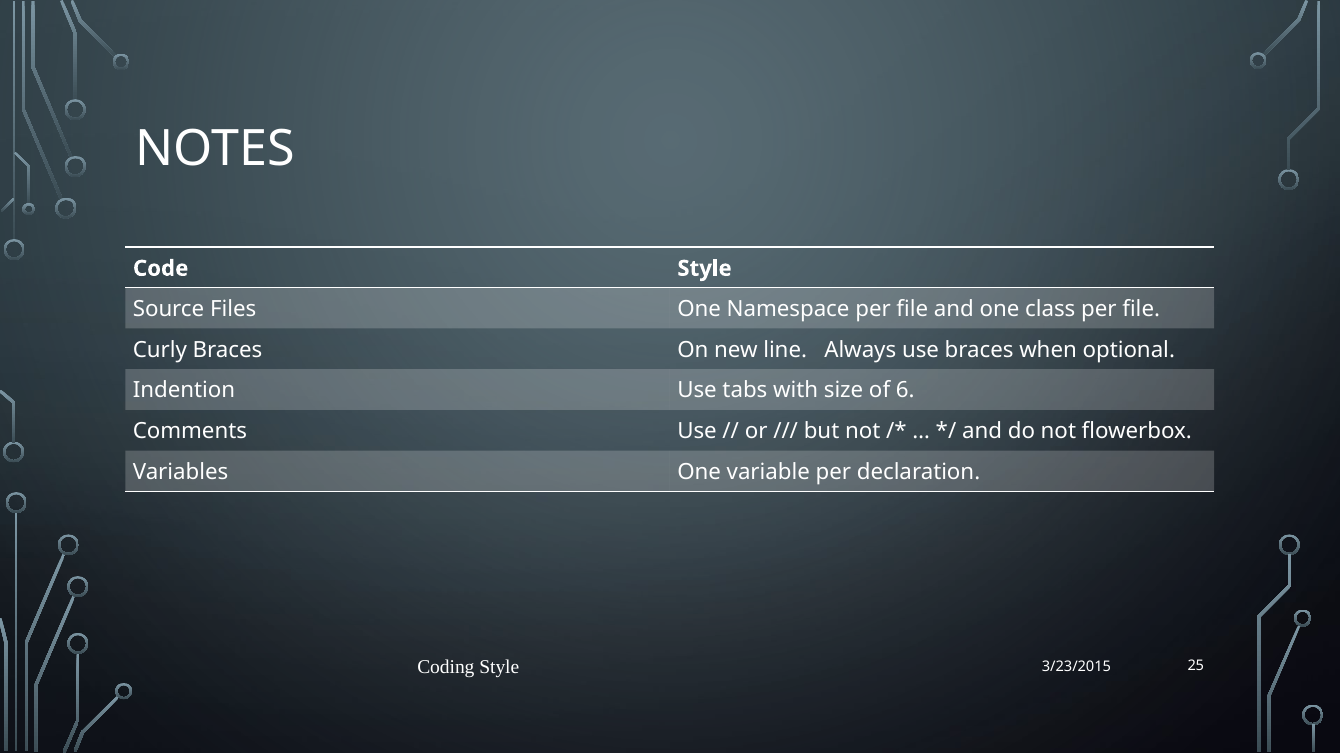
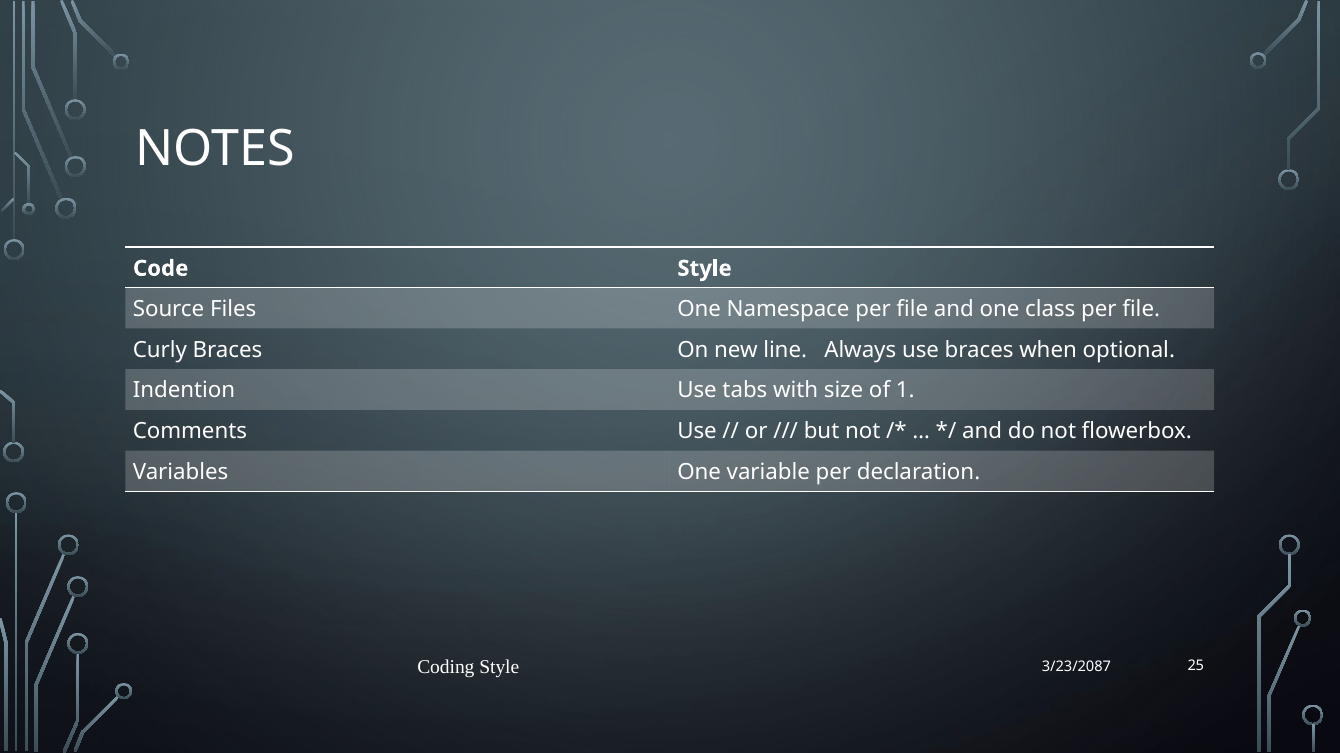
6: 6 -> 1 (905, 391)
3/23/2015: 3/23/2015 -> 3/23/2087 (1076, 668)
